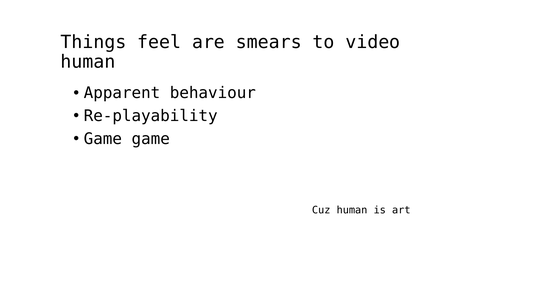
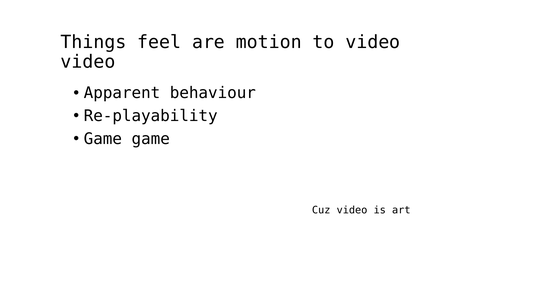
smears: smears -> motion (269, 42)
human: human -> video (88, 62)
Cuz human: human -> video (352, 210)
